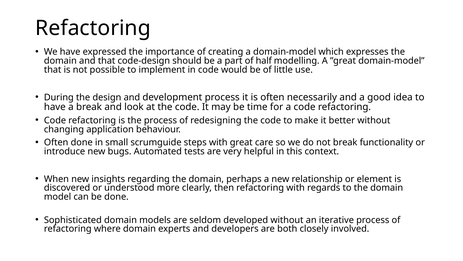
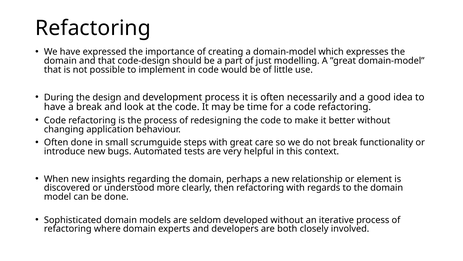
half: half -> just (264, 61)
